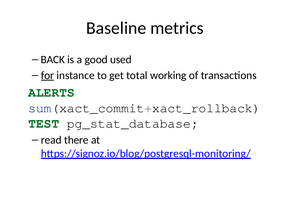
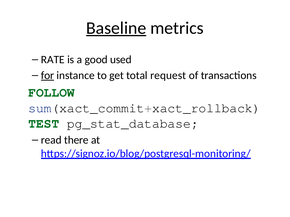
Baseline underline: none -> present (116, 28)
BACK: BACK -> RATE (53, 60)
working: working -> request (168, 76)
ALERTS: ALERTS -> FOLLOW (51, 93)
